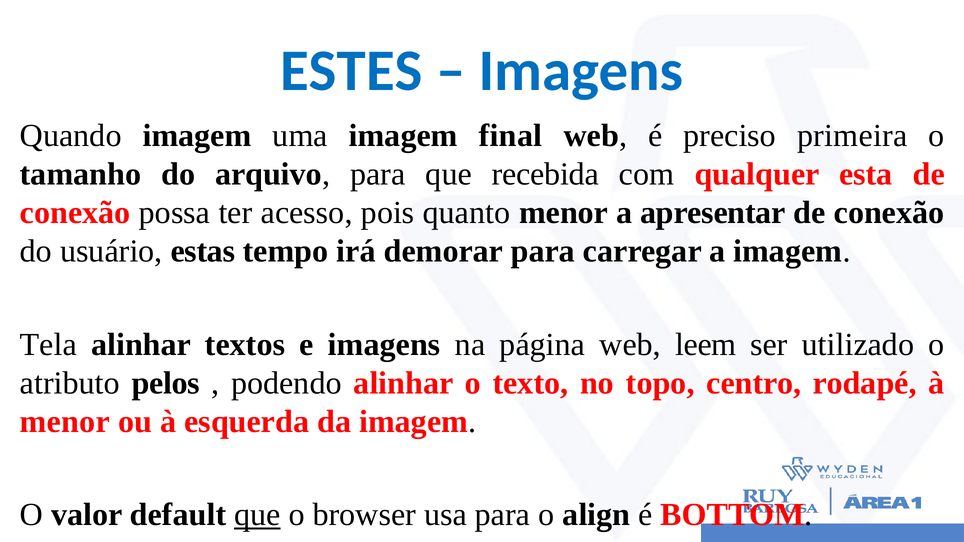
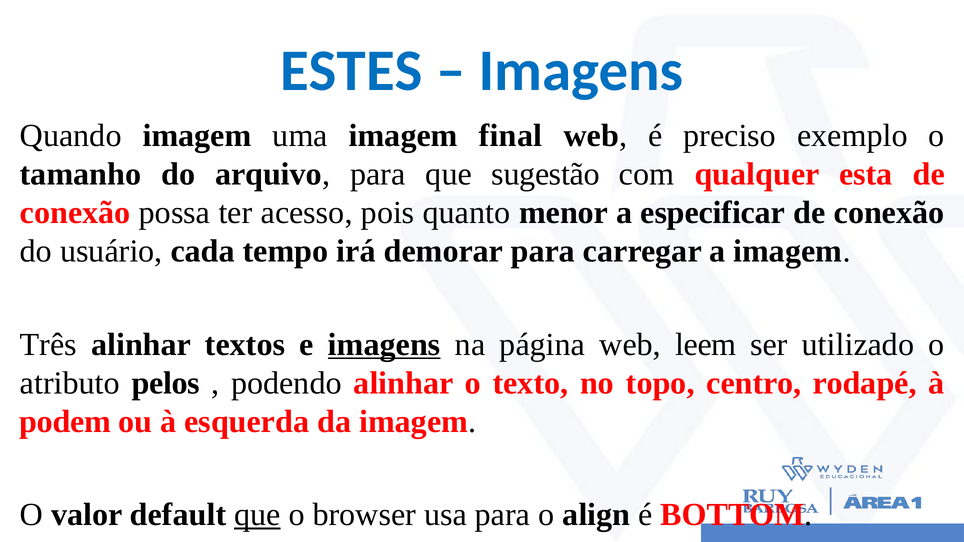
primeira: primeira -> exemplo (852, 136)
recebida: recebida -> sugestão (546, 174)
apresentar: apresentar -> especificar (713, 213)
estas: estas -> cada (203, 251)
Tela: Tela -> Três (48, 345)
imagens underline: none -> present (384, 345)
menor: menor -> podem (65, 422)
